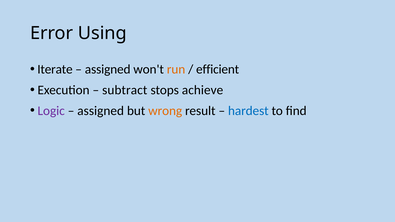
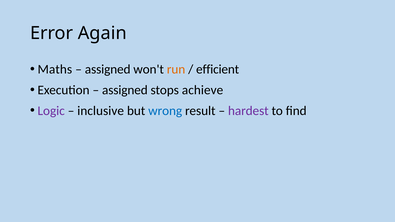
Using: Using -> Again (102, 33)
Iterate: Iterate -> Maths (55, 69)
subtract: subtract -> assigned (125, 90)
assigned: assigned -> inclusive (101, 111)
wrong colour: orange -> blue (165, 111)
hardest colour: blue -> purple (248, 111)
